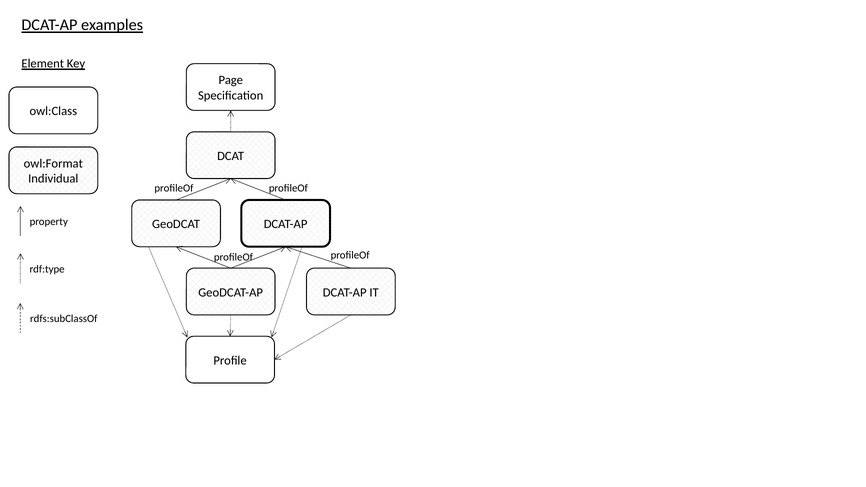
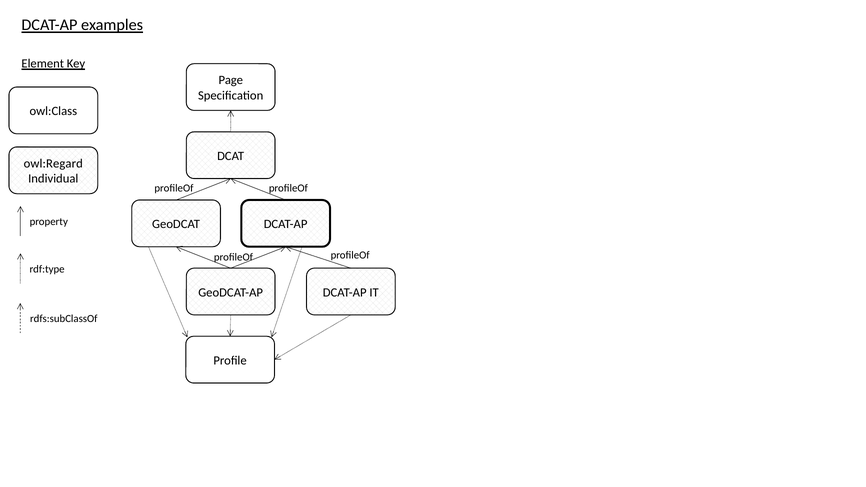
owl:Format: owl:Format -> owl:Regard (53, 164)
